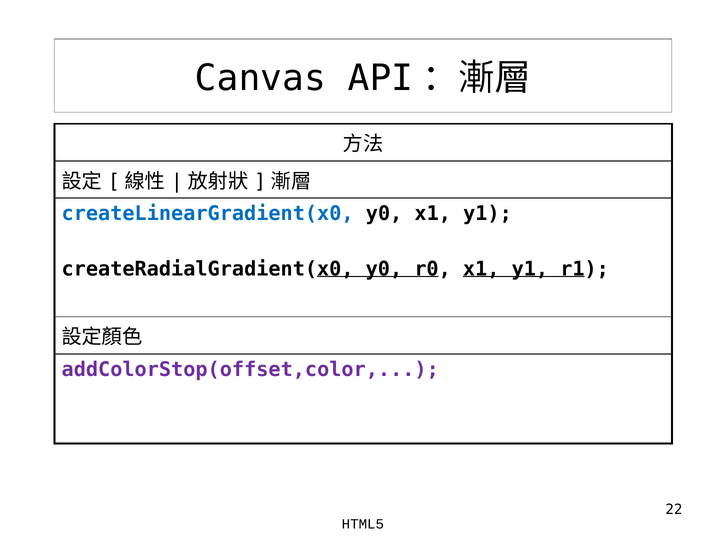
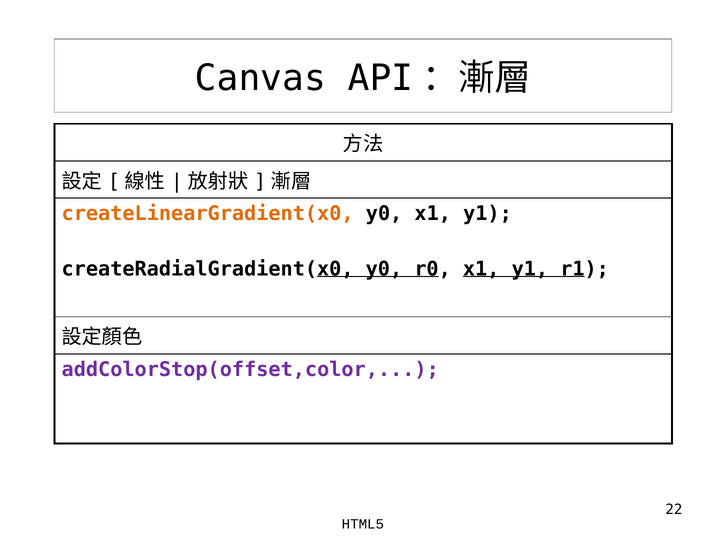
createLinearGradient(x0 colour: blue -> orange (208, 214)
